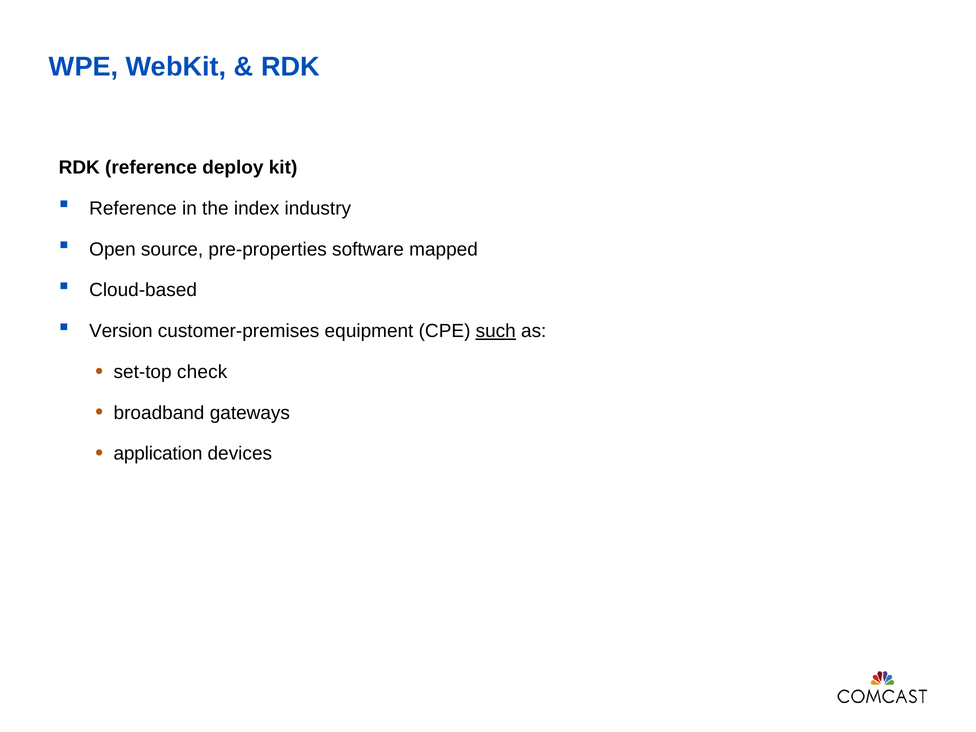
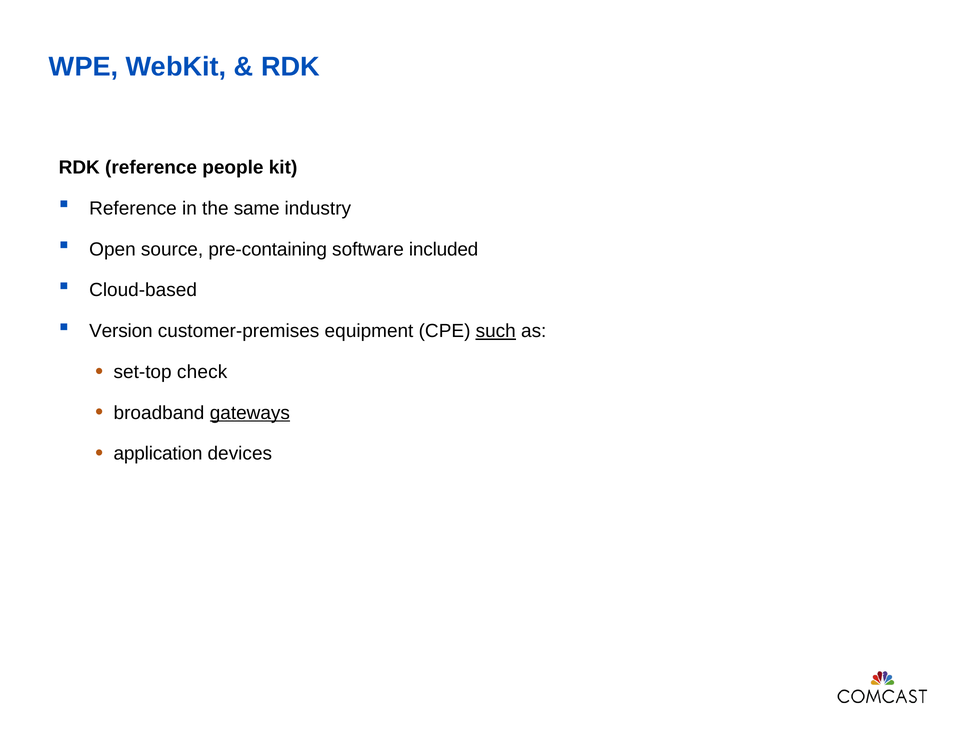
deploy: deploy -> people (233, 168)
index: index -> same (257, 208)
pre-properties: pre-properties -> pre-containing (268, 249)
mapped: mapped -> included (444, 249)
gateways underline: none -> present (250, 413)
